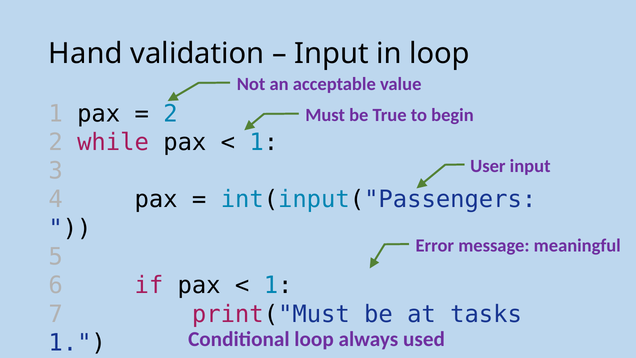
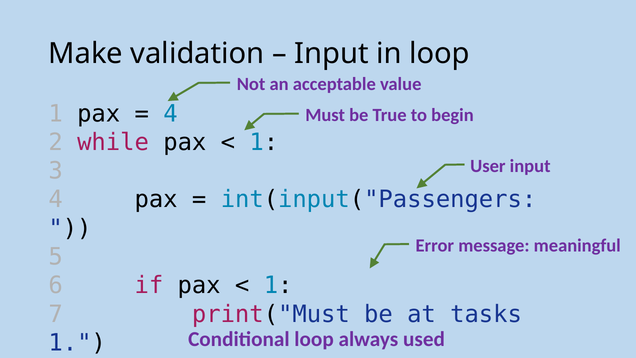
Hand: Hand -> Make (86, 53)
2: 2 -> 4 (170, 114)
